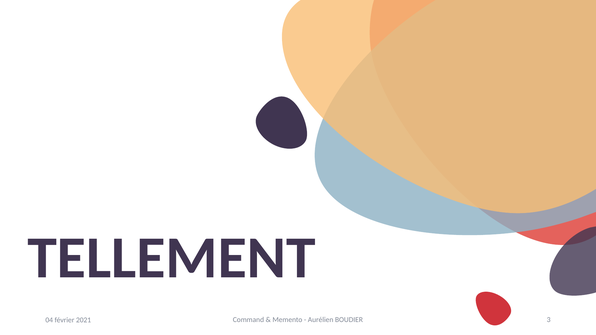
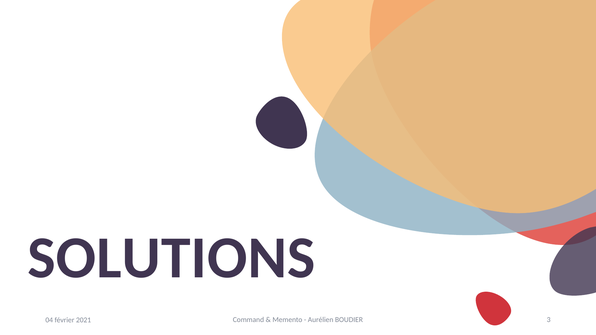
TELLEMENT: TELLEMENT -> SOLUTIONS (171, 258)
